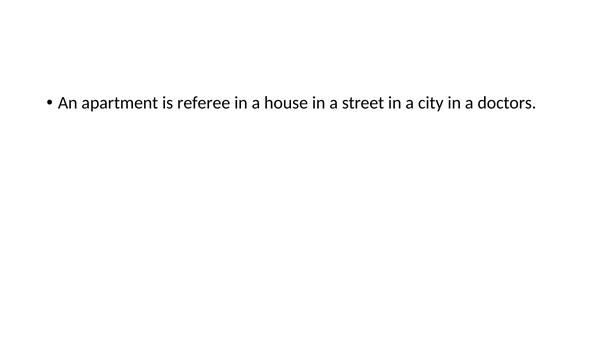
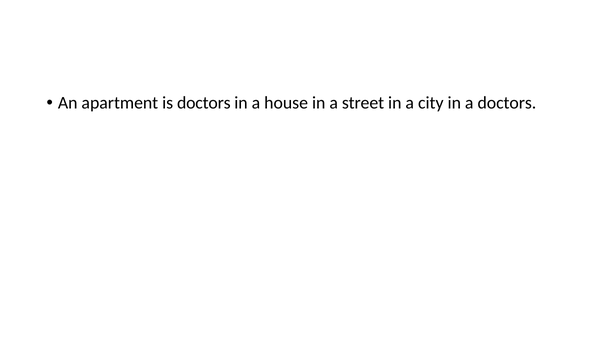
is referee: referee -> doctors (204, 103)
